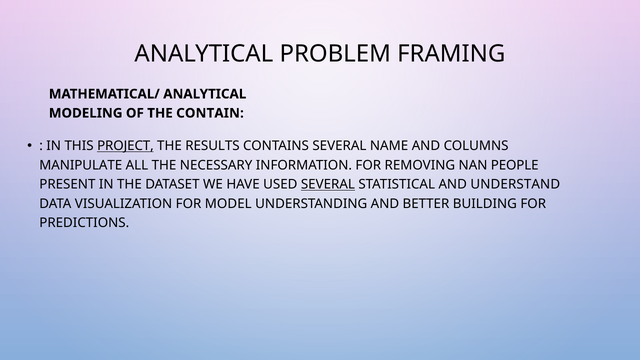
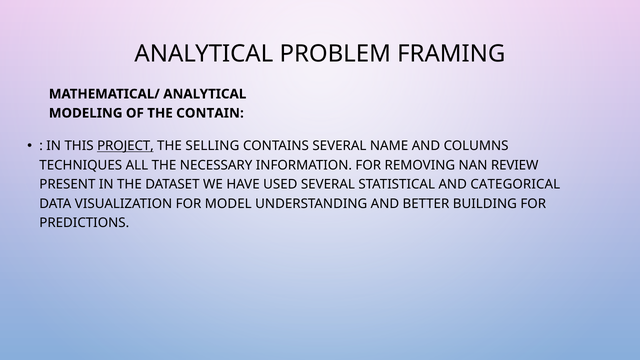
RESULTS: RESULTS -> SELLING (212, 146)
MANIPULATE: MANIPULATE -> TECHNIQUES (81, 165)
PEOPLE: PEOPLE -> REVIEW (515, 165)
SEVERAL underline: present -> none (328, 184)
UNDERSTAND: UNDERSTAND -> CATEGORICAL (515, 184)
